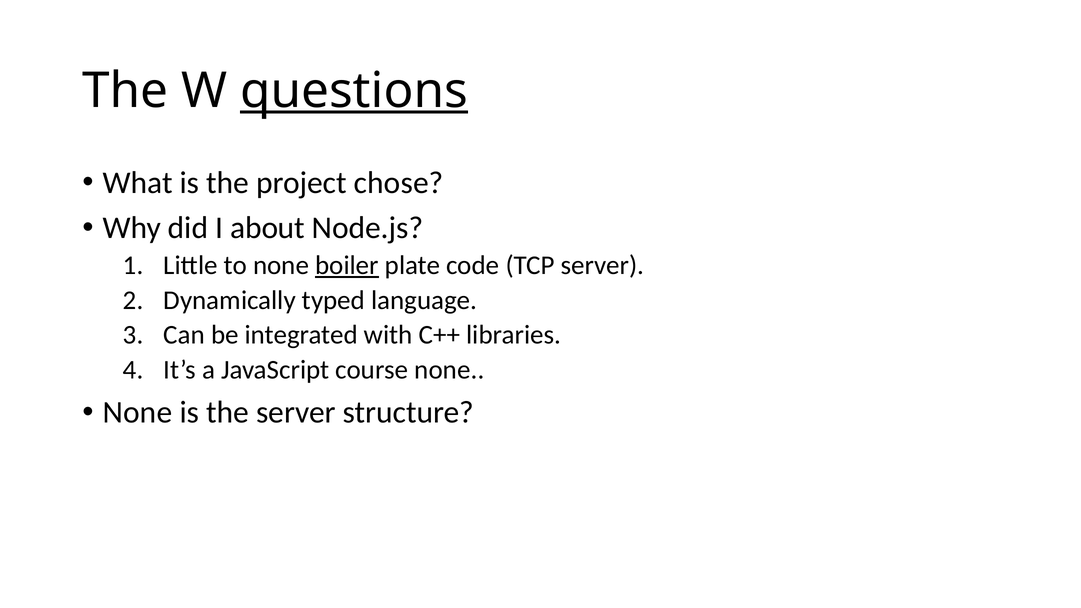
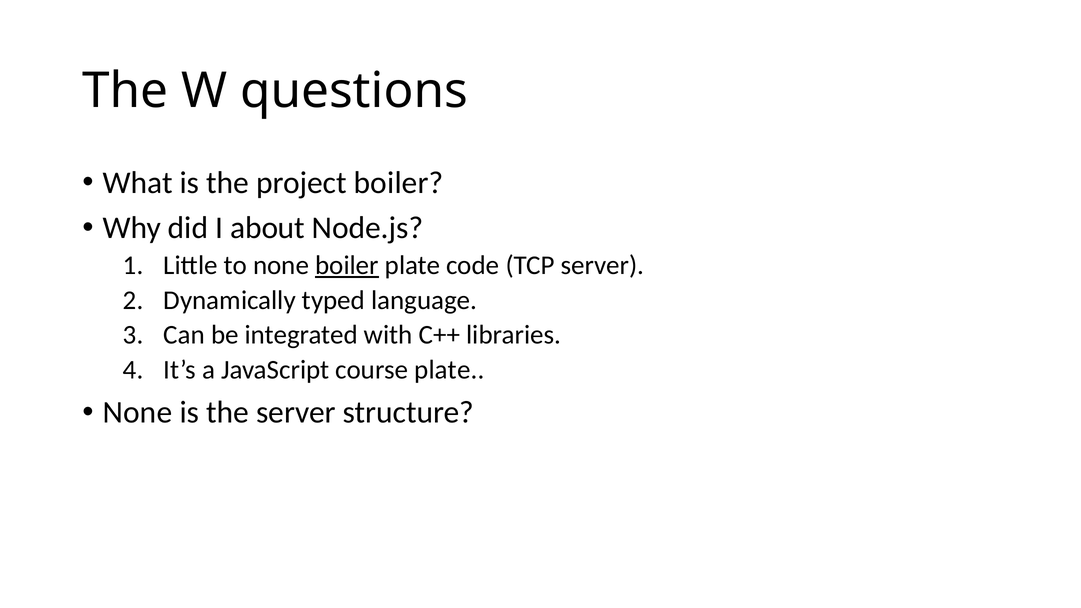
questions underline: present -> none (354, 91)
project chose: chose -> boiler (399, 183)
course none: none -> plate (449, 370)
